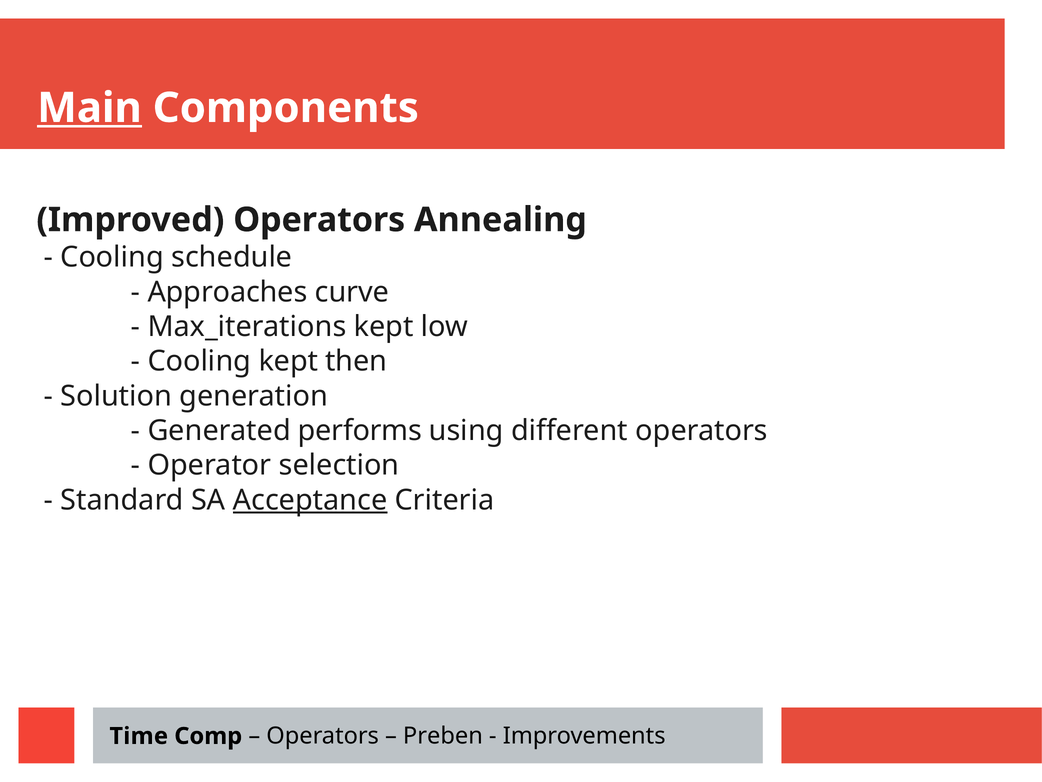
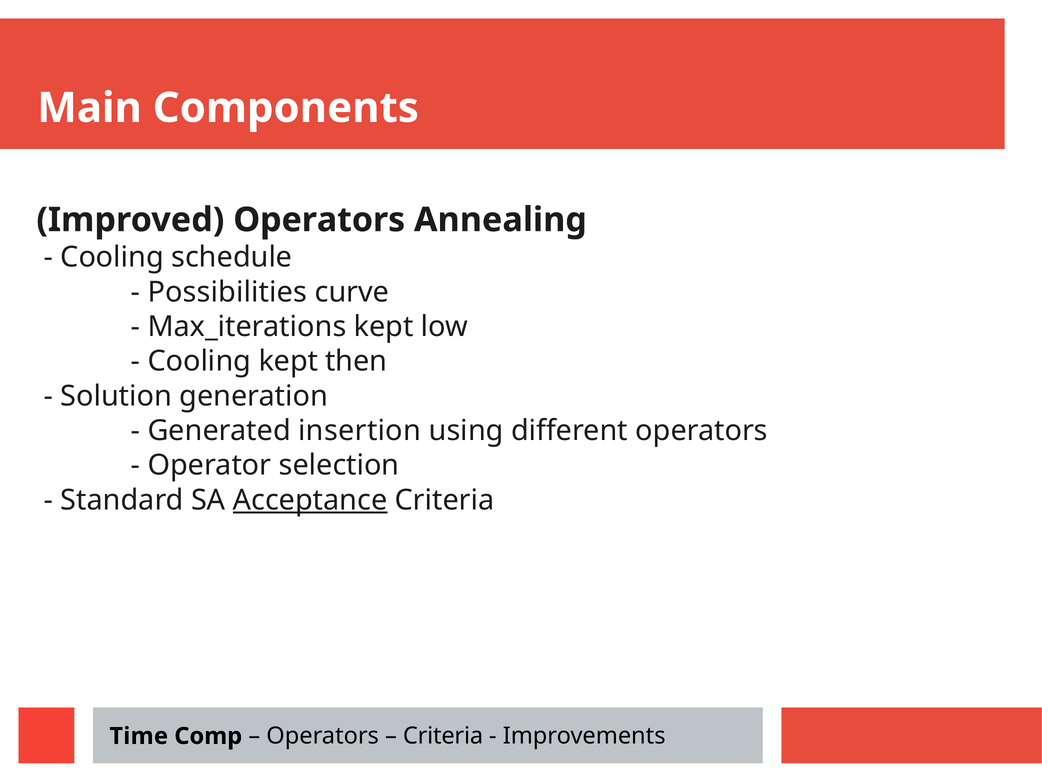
Main underline: present -> none (90, 108)
Approaches: Approaches -> Possibilities (227, 292)
performs: performs -> insertion (360, 430)
Preben: Preben -> Criteria (443, 736)
